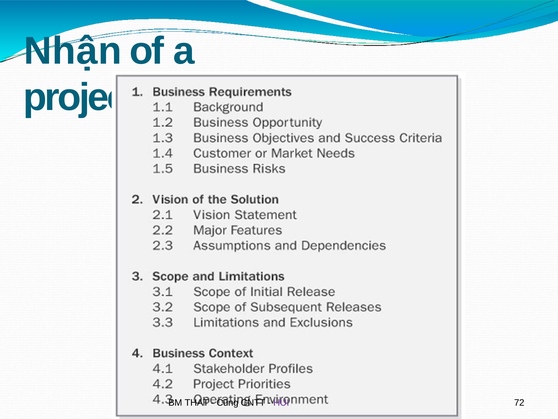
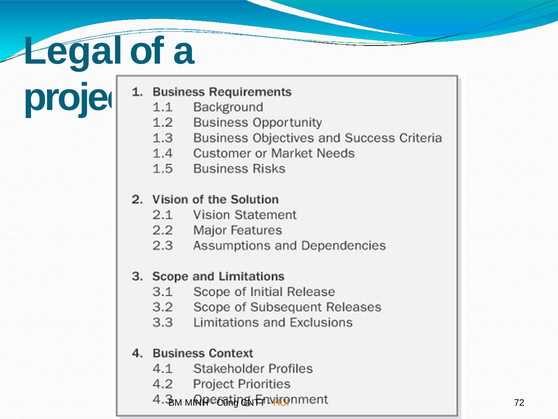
Nhận: Nhận -> Legal (73, 51)
THAT: THAT -> MINH (197, 402)
HUI colour: purple -> orange (281, 402)
